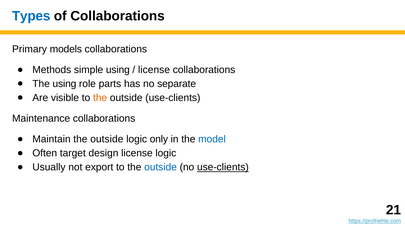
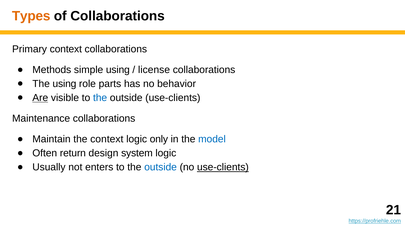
Types colour: blue -> orange (31, 16)
Primary models: models -> context (66, 49)
separate: separate -> behavior (177, 84)
Are underline: none -> present (40, 98)
the colour: orange -> blue (100, 98)
Maintain the outside: outside -> context (107, 139)
target: target -> return (73, 153)
design license: license -> system (137, 153)
export: export -> enters (99, 167)
